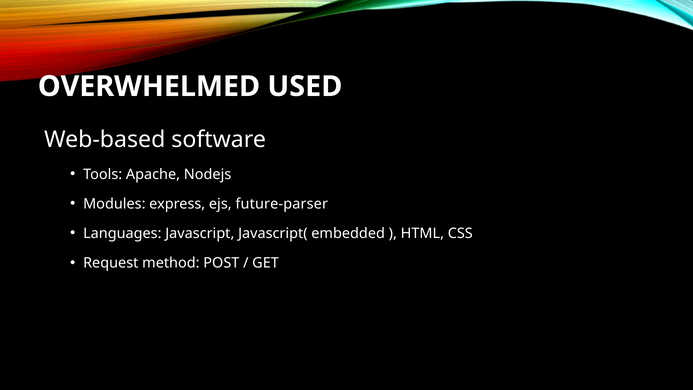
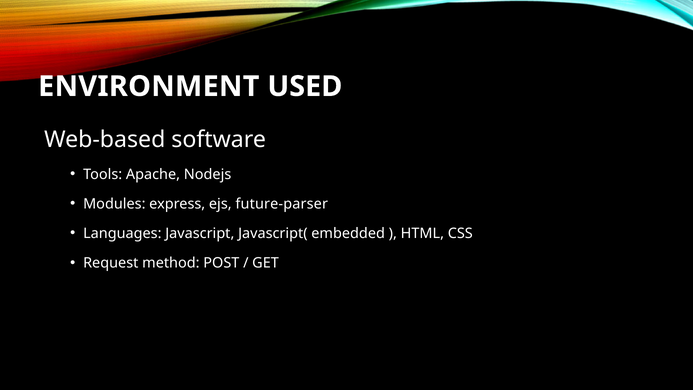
OVERWHELMED: OVERWHELMED -> ENVIRONMENT (149, 86)
